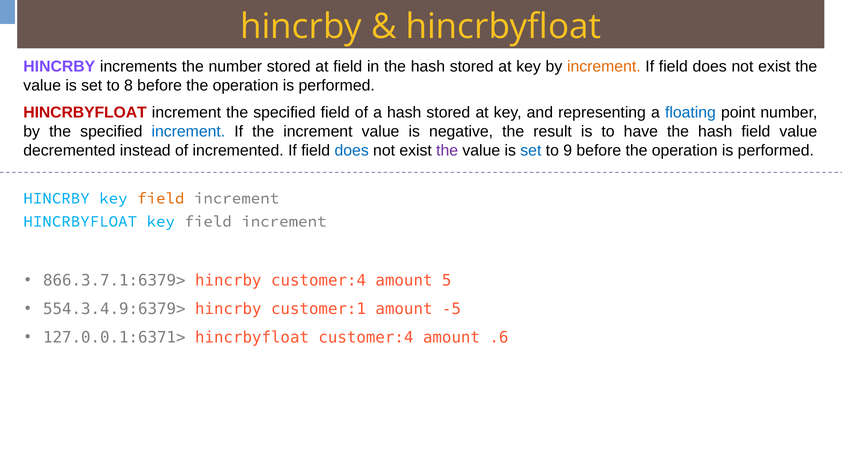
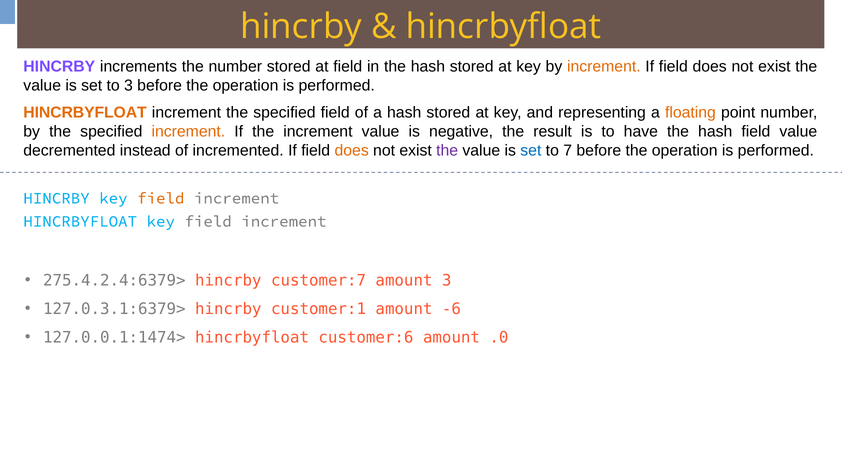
to 8: 8 -> 3 (128, 85)
HINCRBYFLOAT colour: red -> orange (85, 113)
floating colour: blue -> orange (690, 113)
increment colour: blue -> orange (188, 132)
does colour: blue -> orange (352, 150)
9: 9 -> 7 (568, 150)
866.3.7.1:6379>: 866.3.7.1:6379> -> 275.4.2.4:6379> (114, 280)
hincrby customer:4: customer:4 -> customer:7 (319, 280)
amount 5: 5 -> 3 (447, 280)
554.3.4.9:6379>: 554.3.4.9:6379> -> 127.0.3.1:6379> (114, 309)
-5: -5 -> -6 (451, 309)
127.0.0.1:6371>: 127.0.0.1:6371> -> 127.0.0.1:1474> (114, 337)
hincrbyfloat customer:4: customer:4 -> customer:6 (366, 337)
.6: .6 -> .0 (499, 337)
